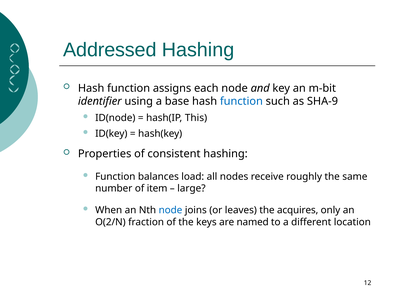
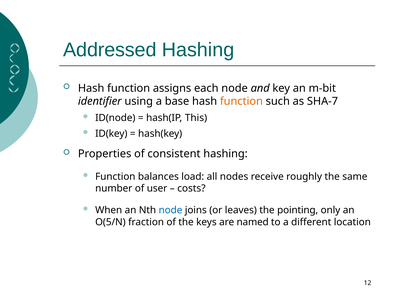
function colour: blue -> orange (241, 101)
SHA-9: SHA-9 -> SHA-7 (322, 101)
item: item -> user (157, 189)
large: large -> costs (191, 189)
acquires: acquires -> pointing (298, 210)
O(2/N: O(2/N -> O(5/N (110, 222)
